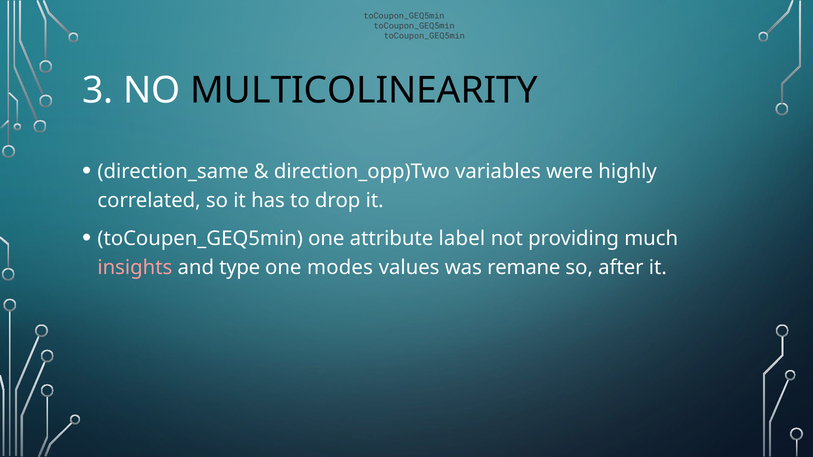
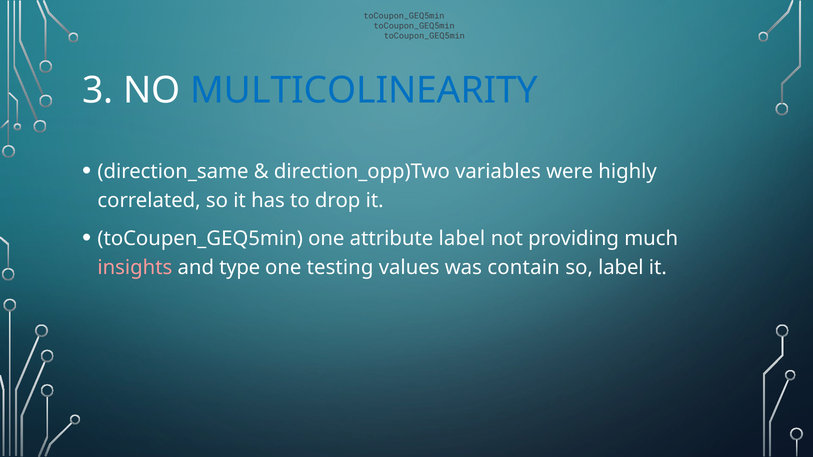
MULTICOLINEARITY colour: black -> blue (364, 90)
modes: modes -> testing (340, 268)
remane: remane -> contain (524, 268)
so after: after -> label (621, 268)
